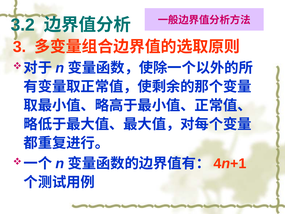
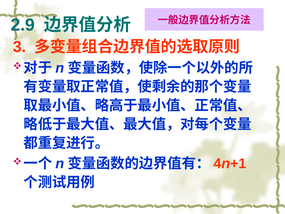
3.2: 3.2 -> 2.9 (23, 25)
